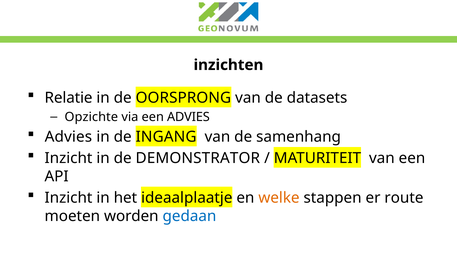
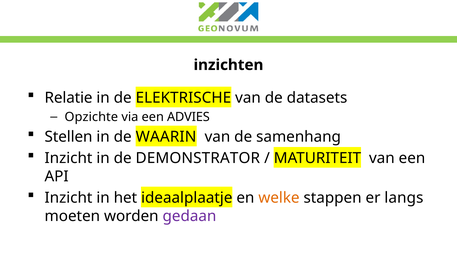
OORSPRONG: OORSPRONG -> ELEKTRISCHE (183, 98)
Advies: Advies -> Stellen (69, 137)
INGANG: INGANG -> WAARIN (166, 137)
route: route -> langs (404, 198)
gedaan colour: blue -> purple (189, 216)
